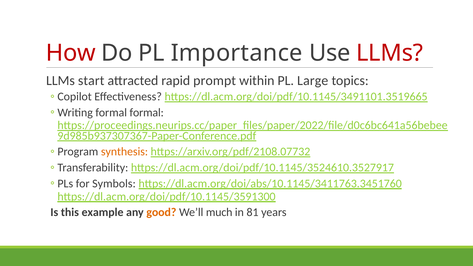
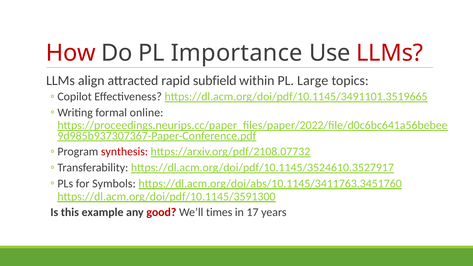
start: start -> align (91, 81)
prompt: prompt -> subfield (215, 81)
formal formal: formal -> online (147, 113)
synthesis colour: orange -> red (124, 152)
good colour: orange -> red (161, 212)
much: much -> times (219, 212)
81: 81 -> 17 (253, 212)
